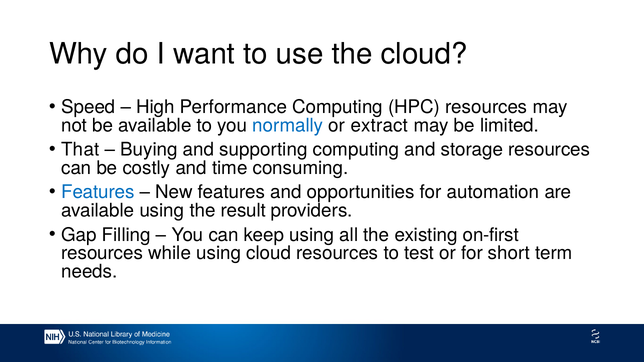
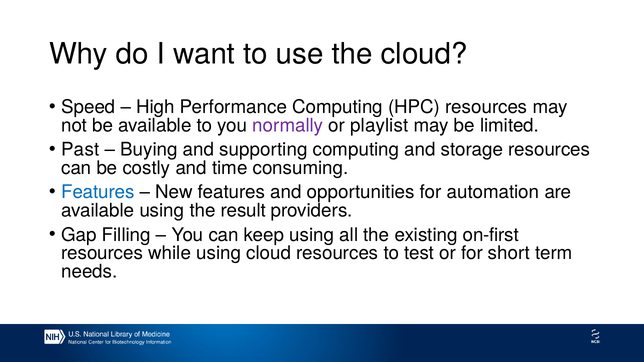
normally colour: blue -> purple (288, 126)
extract: extract -> playlist (379, 126)
That: That -> Past (80, 150)
